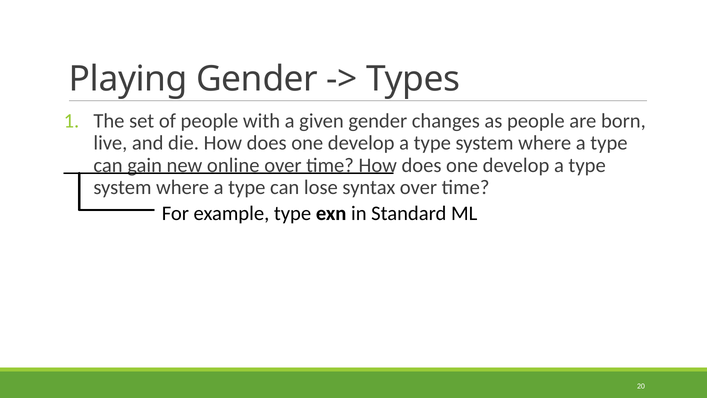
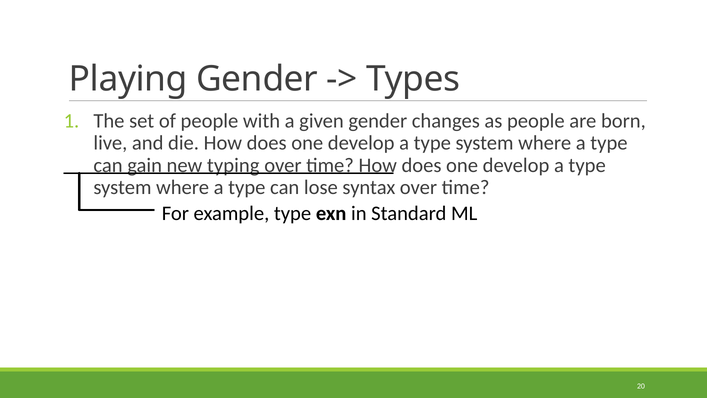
online: online -> typing (233, 165)
